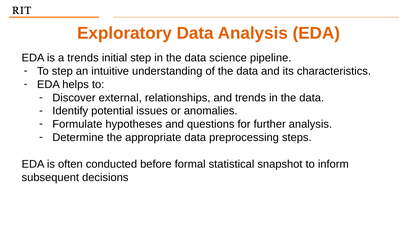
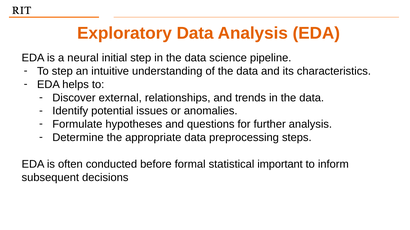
a trends: trends -> neural (83, 58)
snapshot: snapshot -> important (280, 165)
